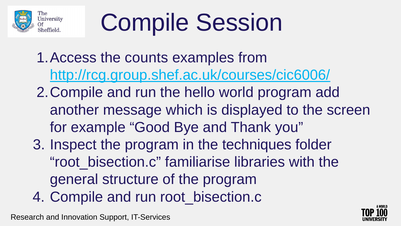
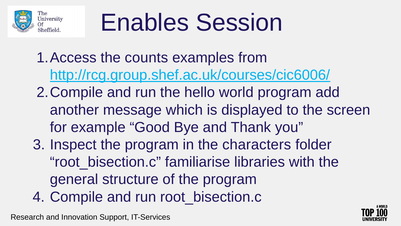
Compile: Compile -> Enables (145, 23)
techniques: techniques -> characters (257, 144)
